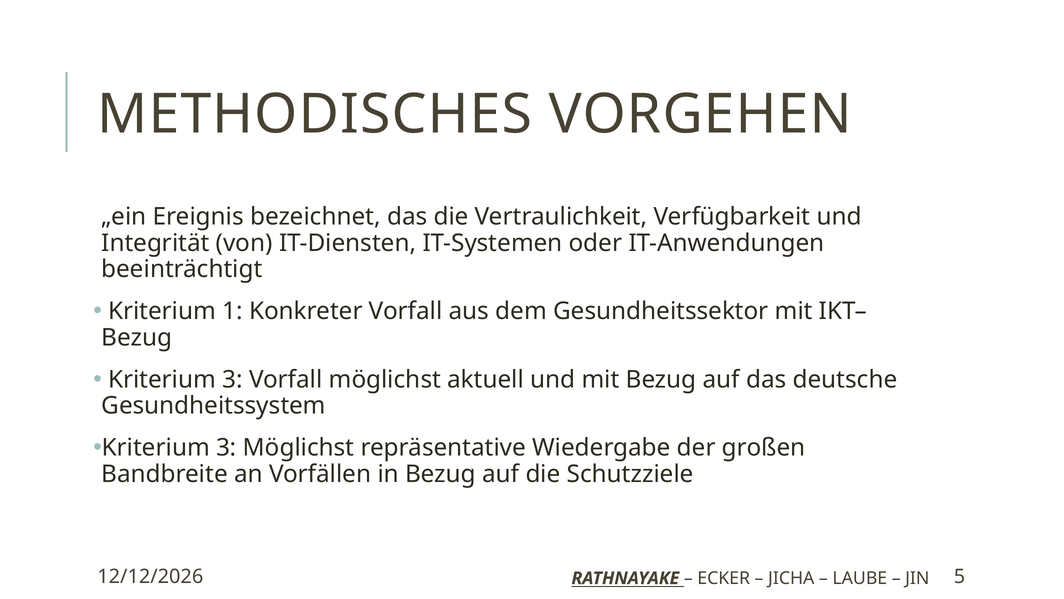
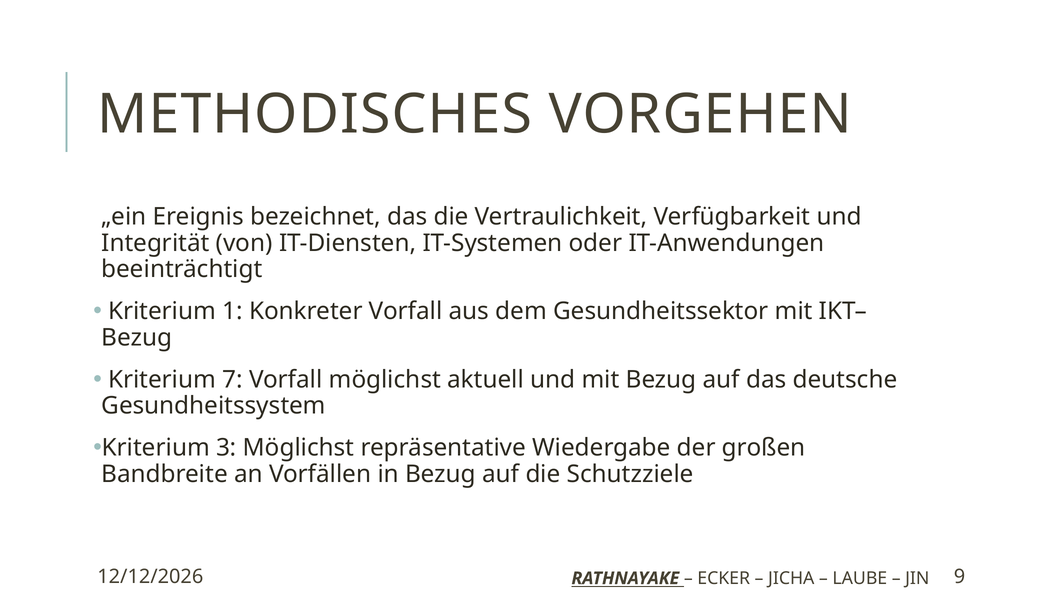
3: 3 -> 7 (233, 379)
5: 5 -> 9 (959, 576)
